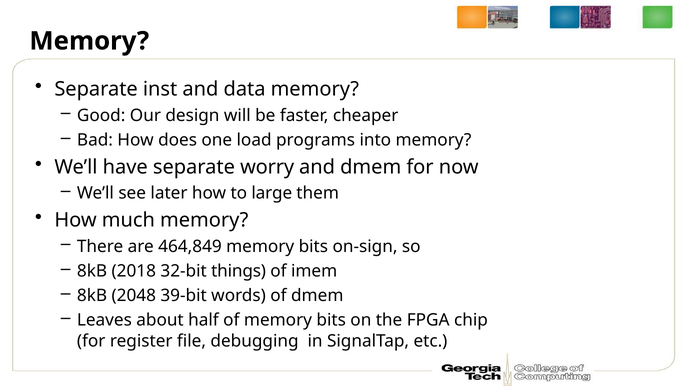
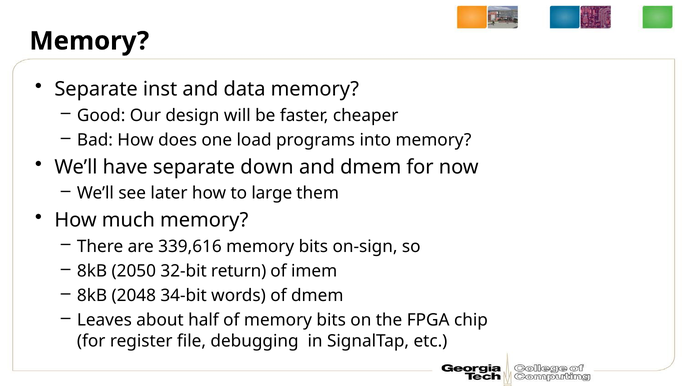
worry: worry -> down (267, 167)
464,849: 464,849 -> 339,616 (190, 247)
2018: 2018 -> 2050 (134, 271)
things: things -> return (239, 271)
39-bit: 39-bit -> 34-bit (184, 296)
